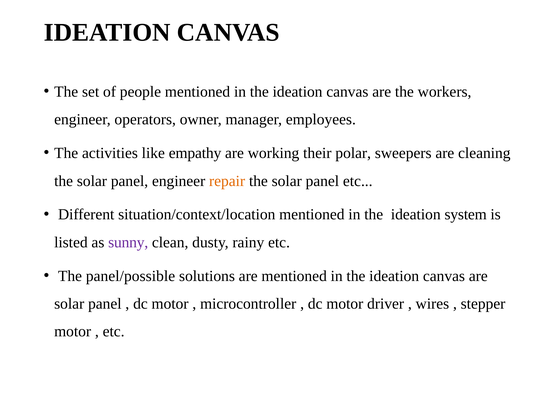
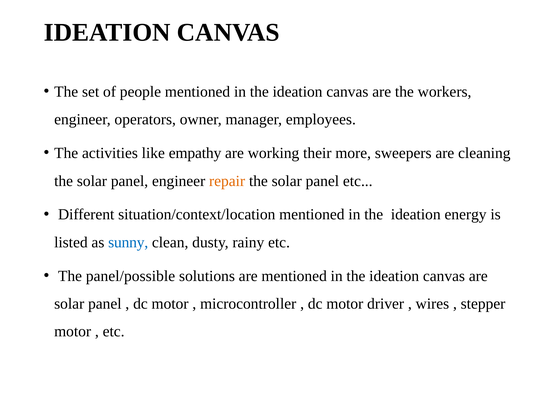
polar: polar -> more (353, 153)
system: system -> energy (466, 215)
sunny colour: purple -> blue (128, 242)
